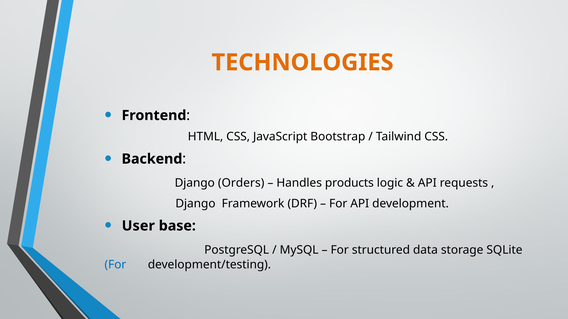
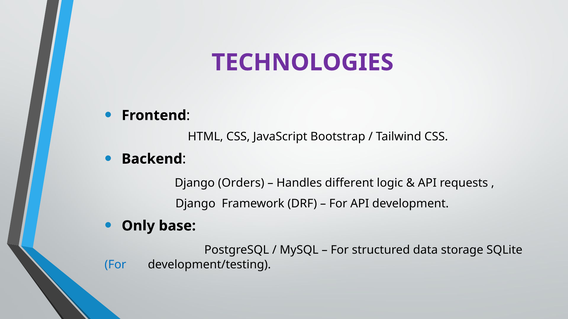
TECHNOLOGIES colour: orange -> purple (303, 63)
products: products -> different (349, 183)
User: User -> Only (138, 226)
